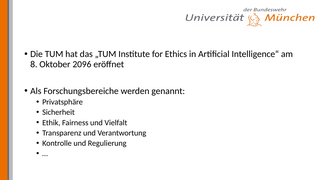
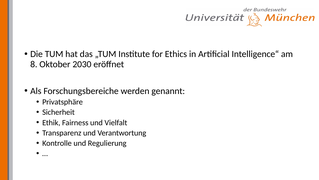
2096: 2096 -> 2030 (82, 64)
